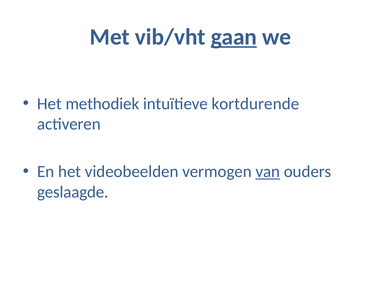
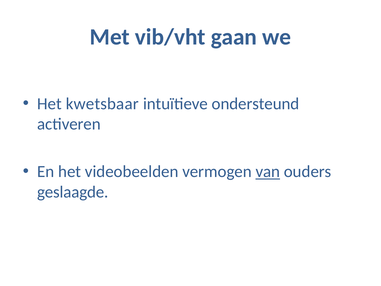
gaan underline: present -> none (234, 37)
methodiek: methodiek -> kwetsbaar (102, 104)
kortdurende: kortdurende -> ondersteund (256, 104)
